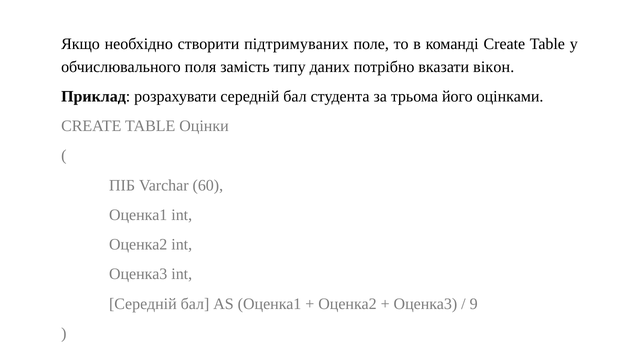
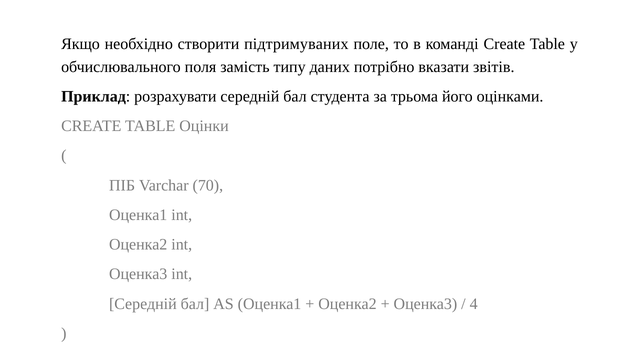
вікон: вікон -> звітів (494, 67)
60: 60 -> 70 (208, 185)
9: 9 -> 4 (474, 304)
